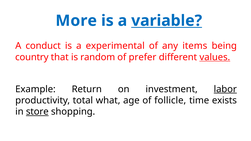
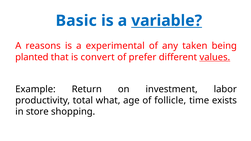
More: More -> Basic (76, 21)
conduct: conduct -> reasons (43, 46)
items: items -> taken (195, 46)
country: country -> planted (32, 57)
random: random -> convert (98, 57)
labor underline: present -> none (225, 89)
store underline: present -> none (37, 112)
